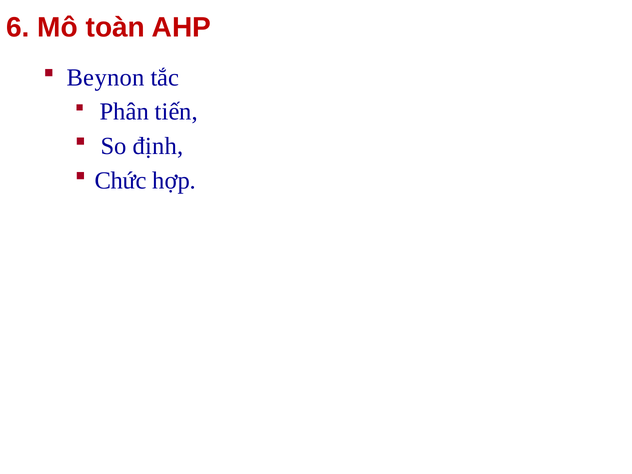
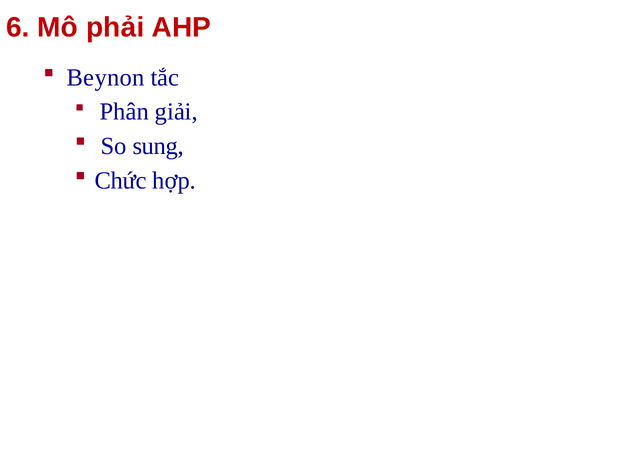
toàn: toàn -> phải (115, 27)
tiến: tiến -> giải (176, 112)
định: định -> sung (158, 146)
